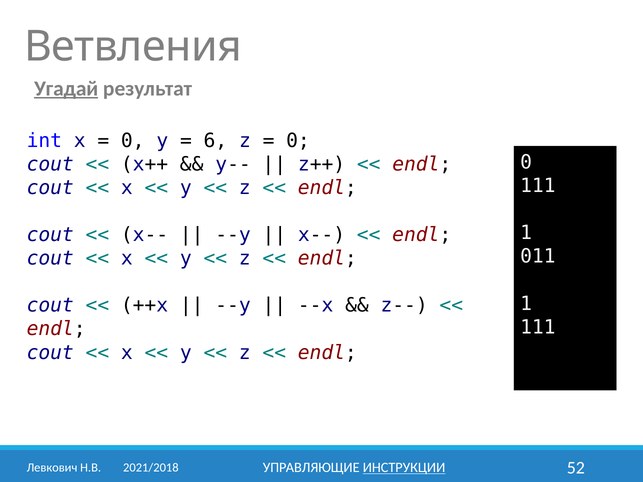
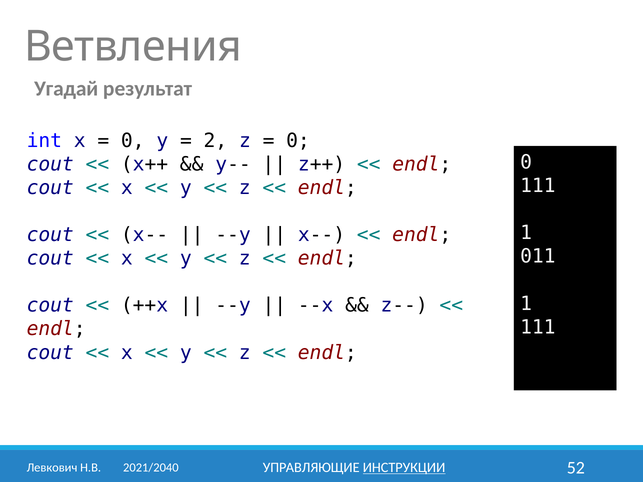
Угадай underline: present -> none (66, 89)
6: 6 -> 2 (215, 141)
2021/2018: 2021/2018 -> 2021/2040 (151, 468)
